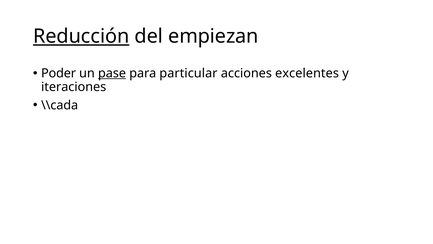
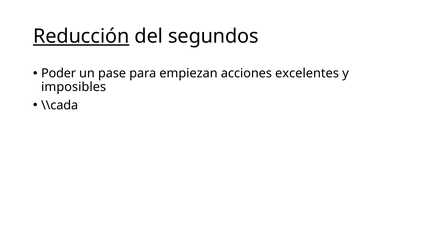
empiezan: empiezan -> segundos (213, 36)
pase underline: present -> none (112, 73)
particular: particular -> empiezan (189, 73)
iteraciones: iteraciones -> imposibles (74, 87)
